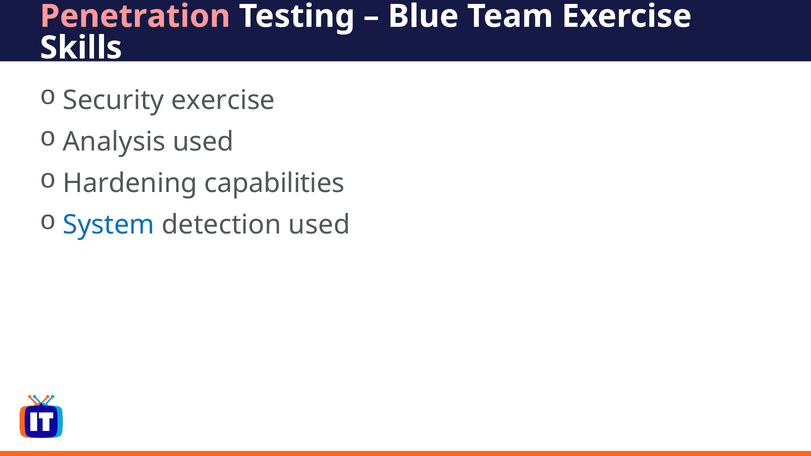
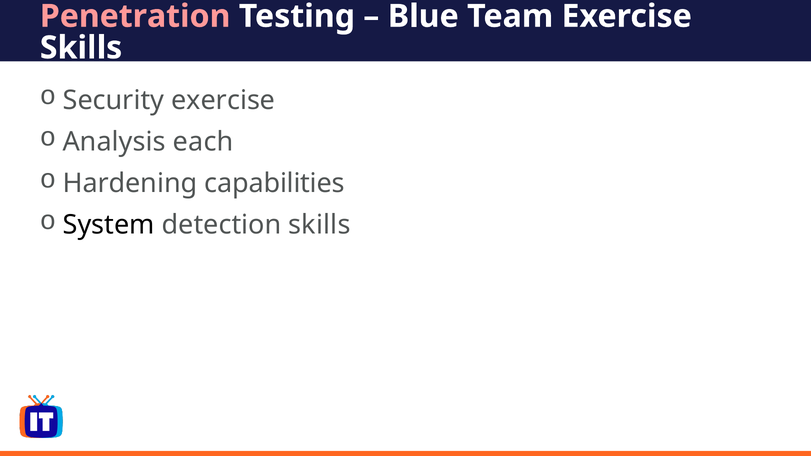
Analysis used: used -> each (203, 142)
System colour: blue -> black (109, 225)
detection used: used -> skills (319, 225)
